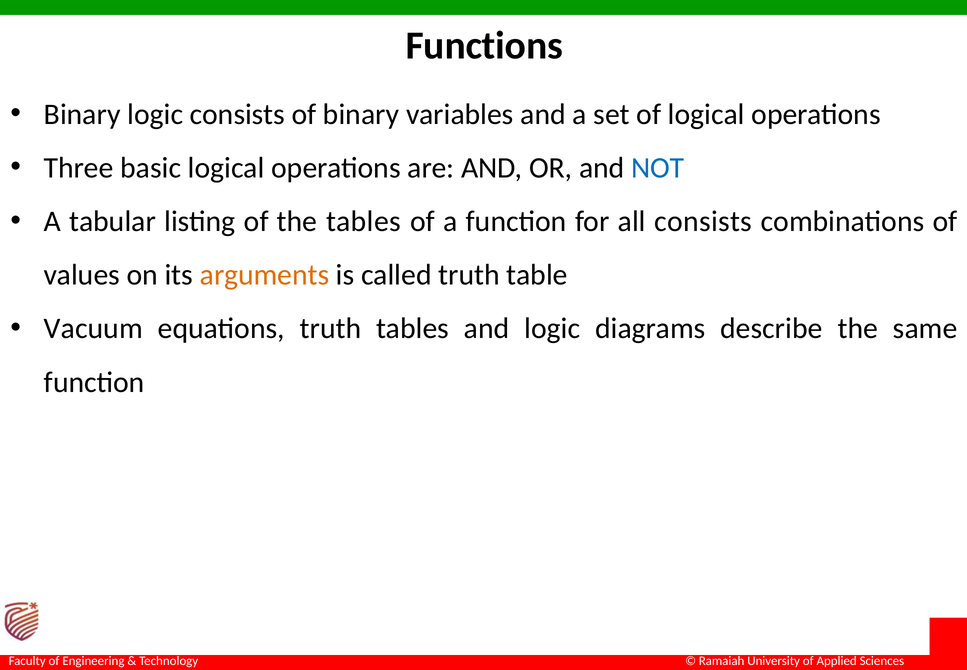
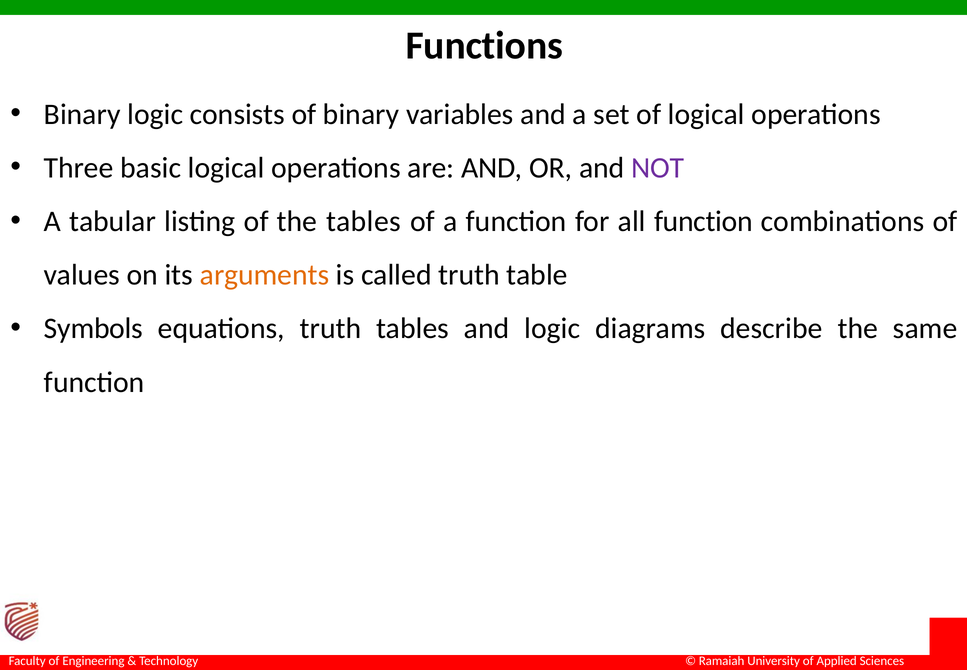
NOT colour: blue -> purple (658, 168)
all consists: consists -> function (703, 221)
Vacuum: Vacuum -> Symbols (93, 328)
